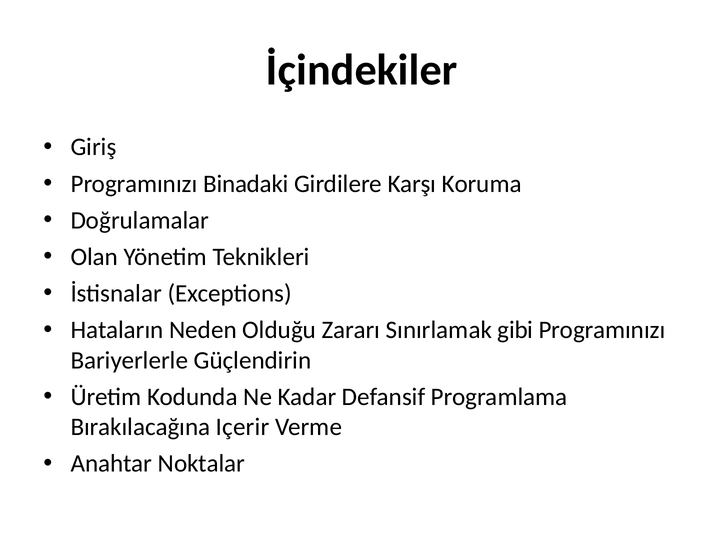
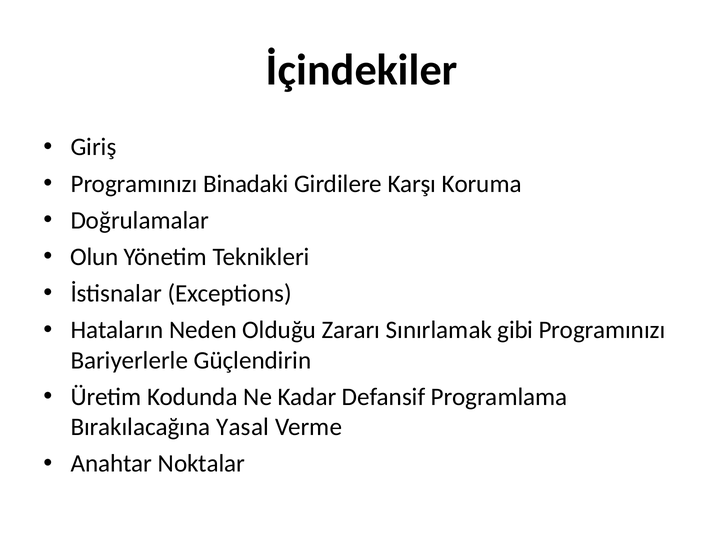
Olan: Olan -> Olun (95, 257)
Içerir: Içerir -> Yasal (243, 427)
